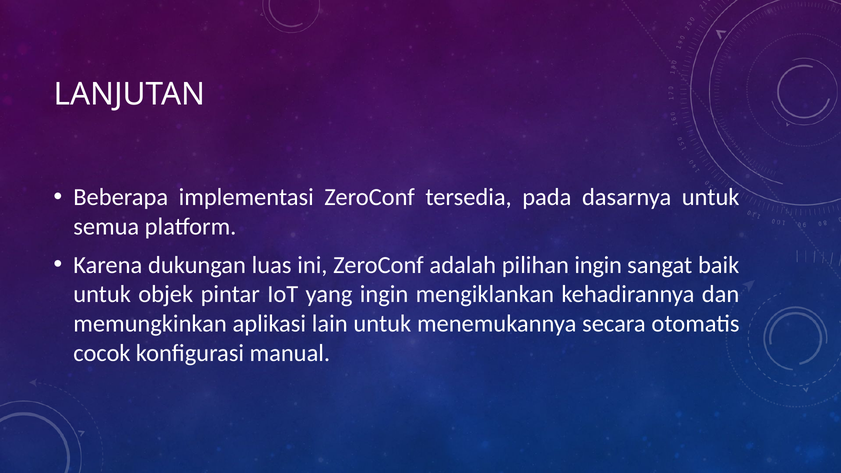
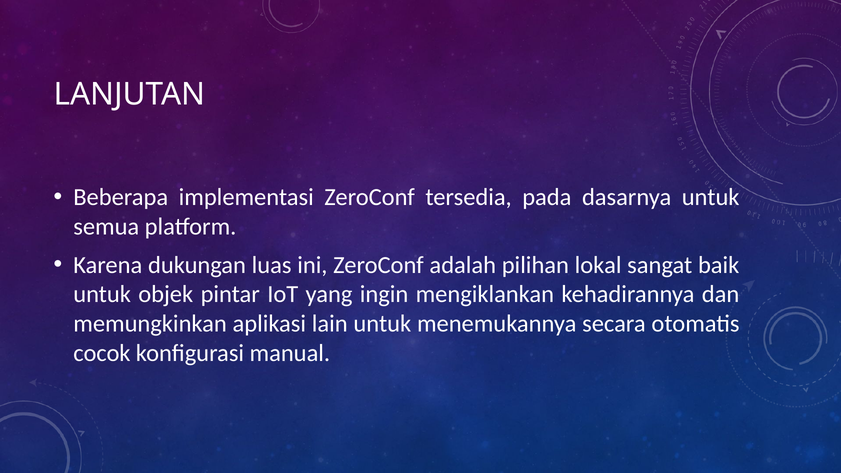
pilihan ingin: ingin -> lokal (598, 265)
